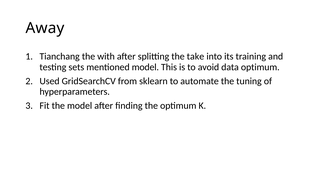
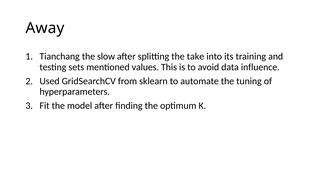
with: with -> slow (106, 56)
mentioned model: model -> values (145, 67)
data optimum: optimum -> influence (260, 67)
